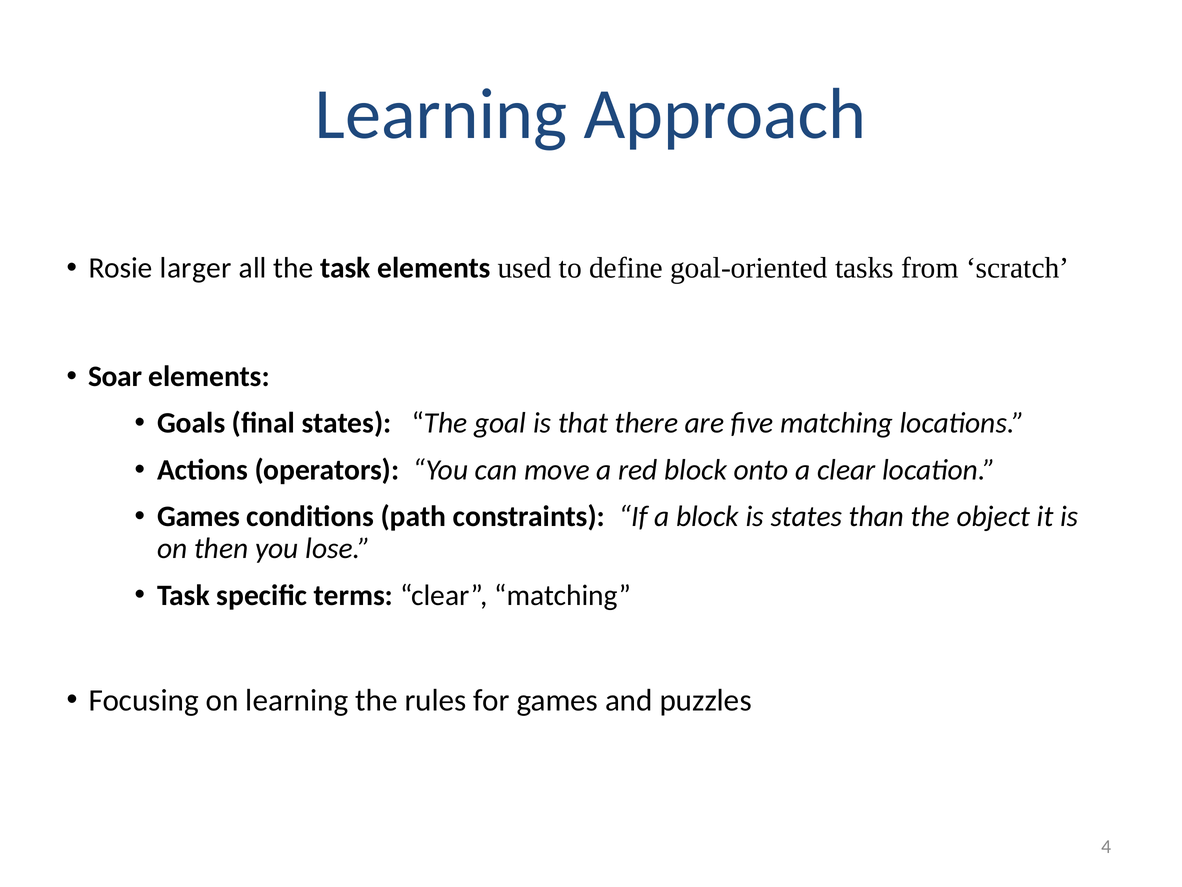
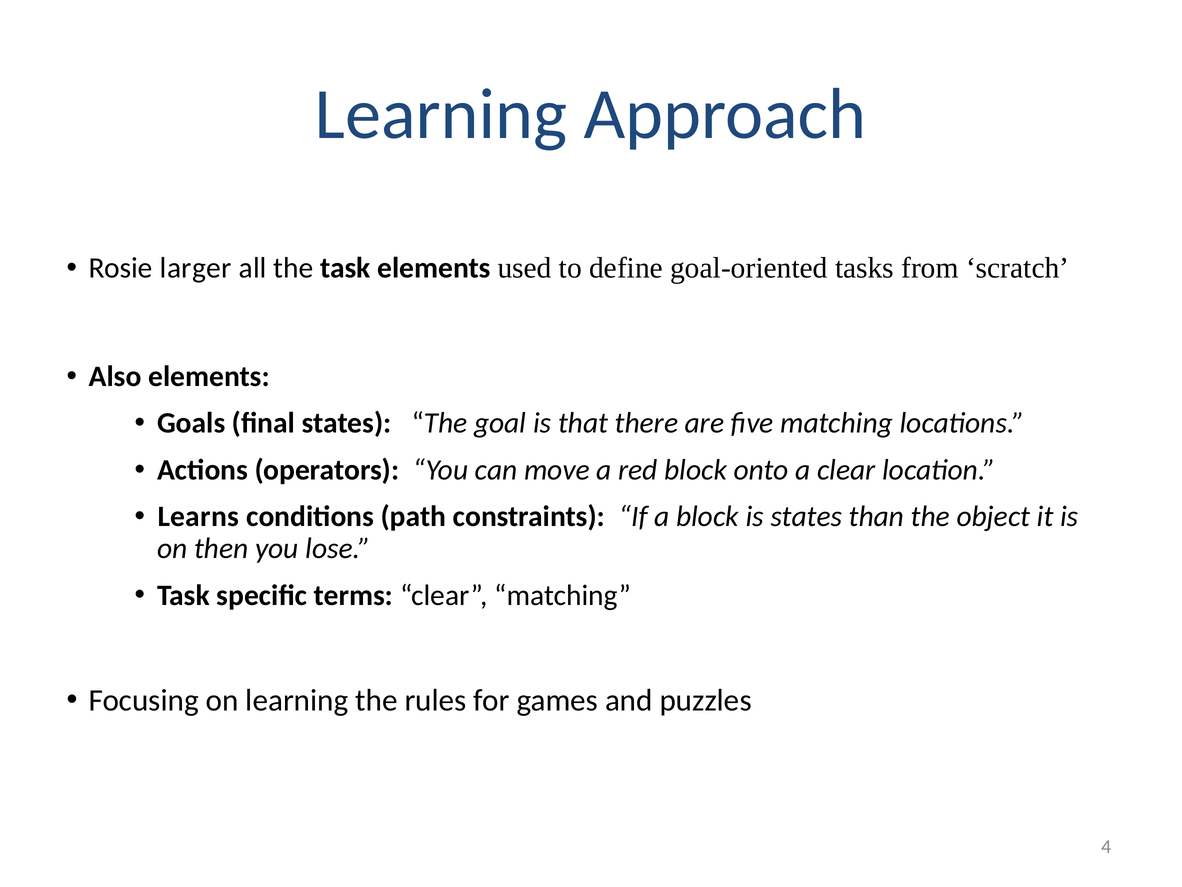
Soar: Soar -> Also (115, 376)
Games: Games -> Learns (198, 516)
